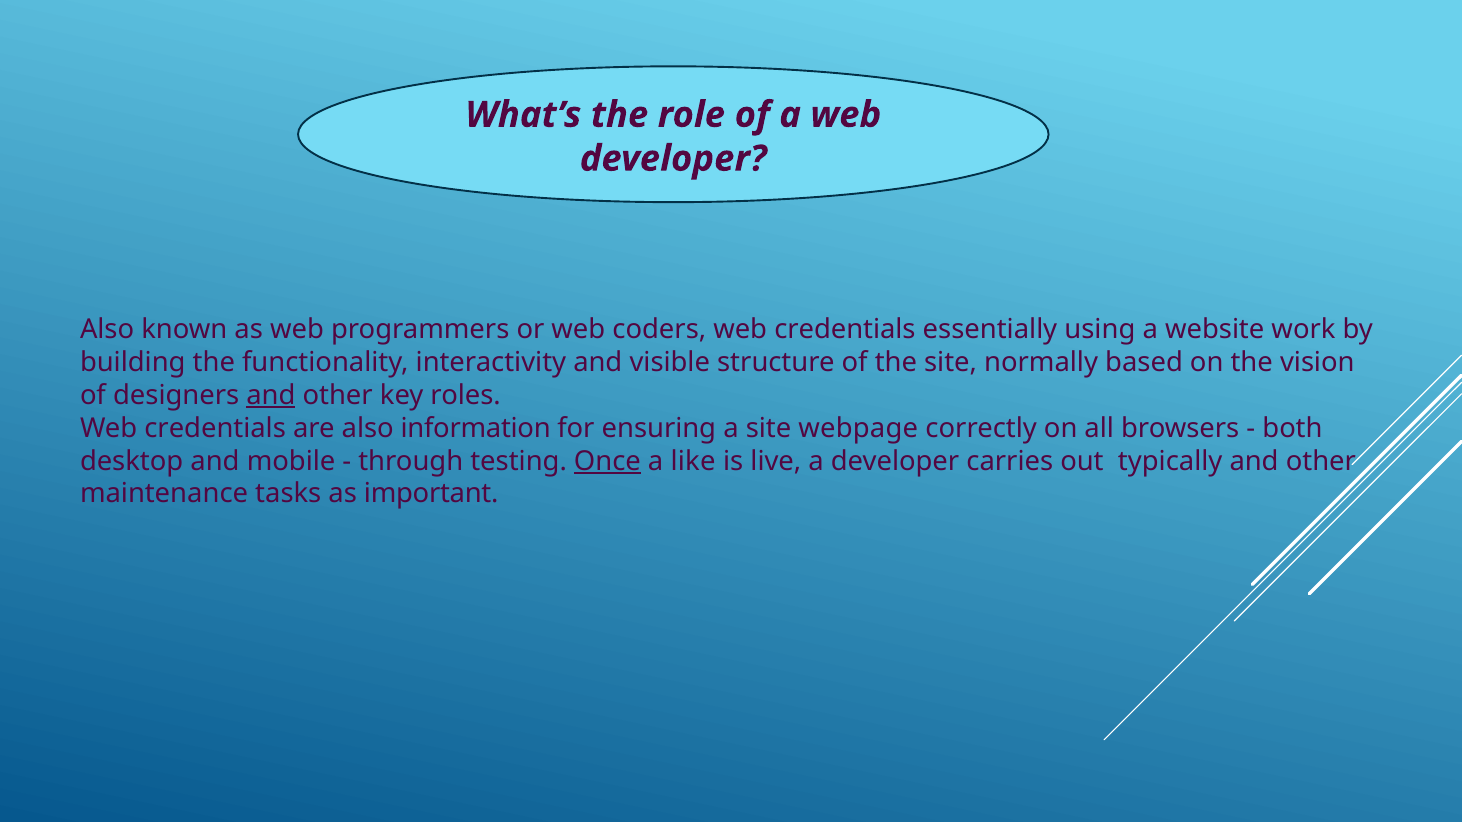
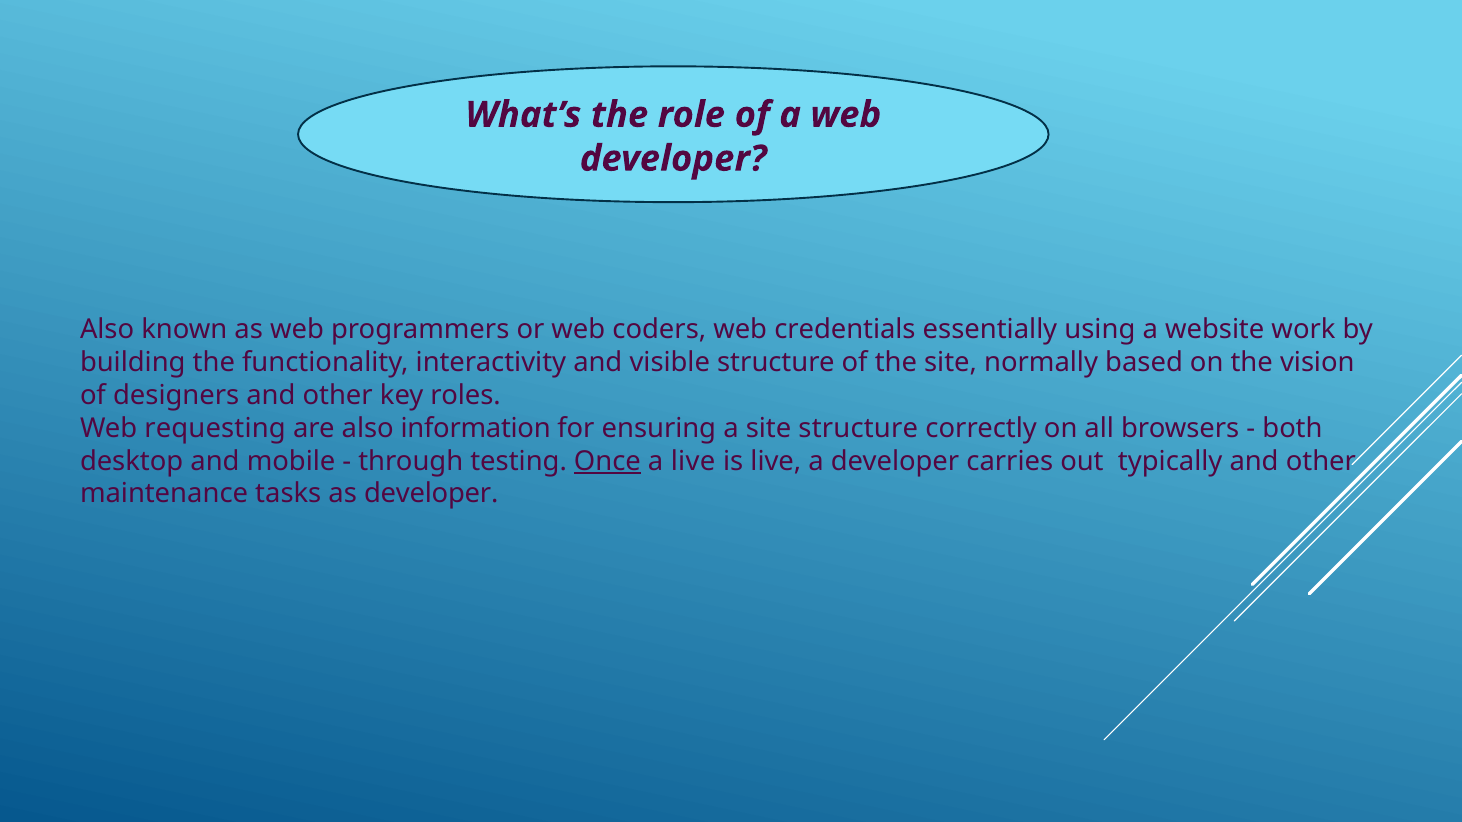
and underline: present -> none (271, 395)
credentials: credentials -> requesting (215, 428)
site webpage: webpage -> structure (858, 428)
a like: like -> live (693, 461)
as important: important -> developer (431, 494)
